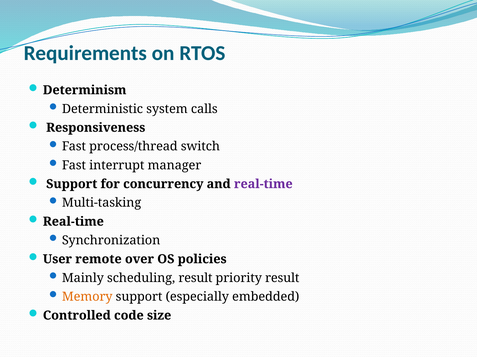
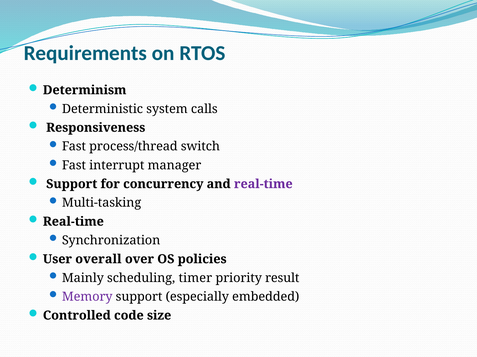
remote: remote -> overall (98, 260)
scheduling result: result -> timer (195, 278)
Memory colour: orange -> purple (87, 297)
